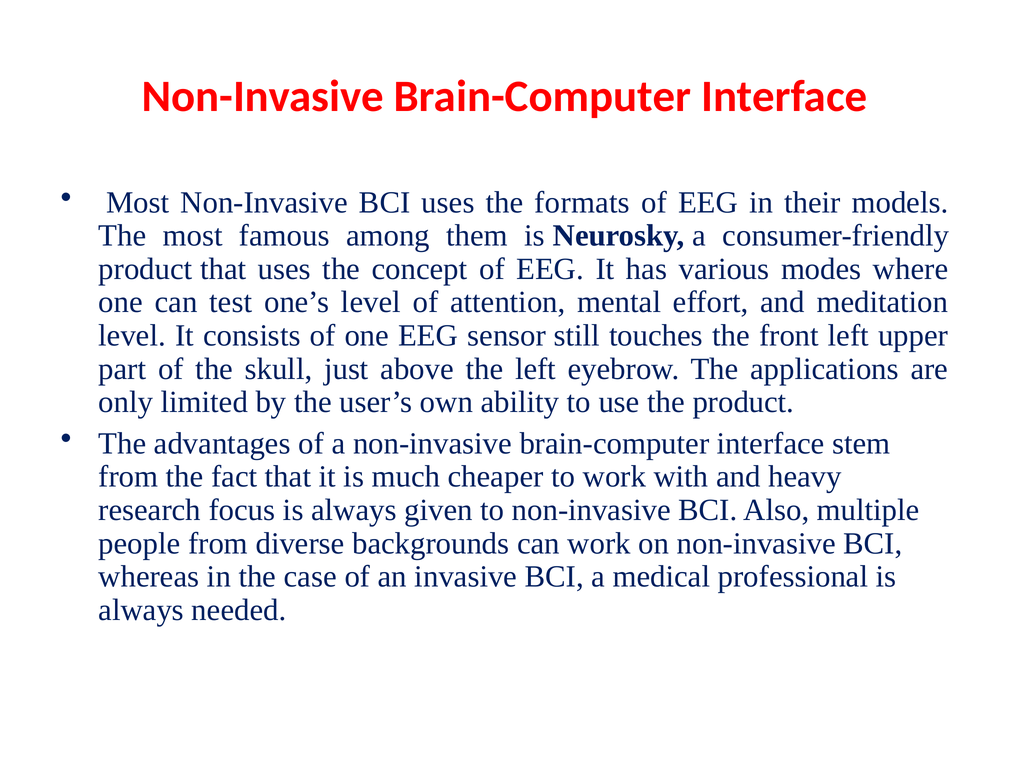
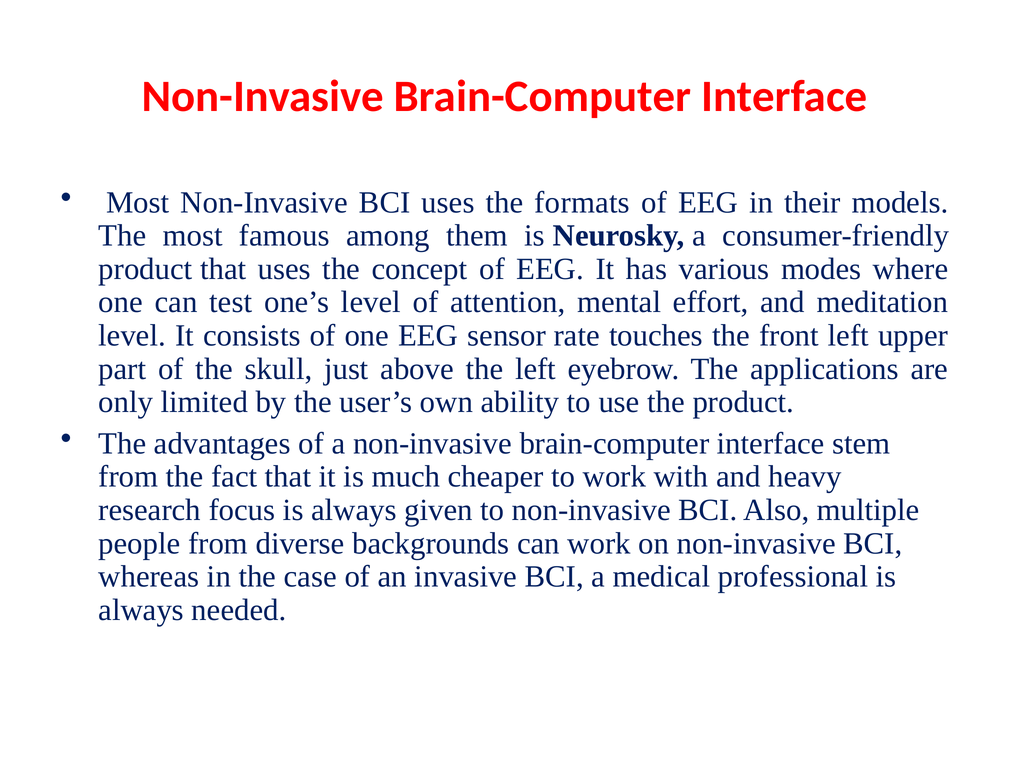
still: still -> rate (577, 336)
